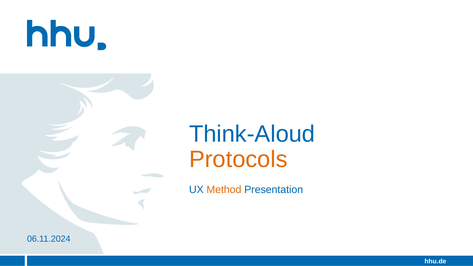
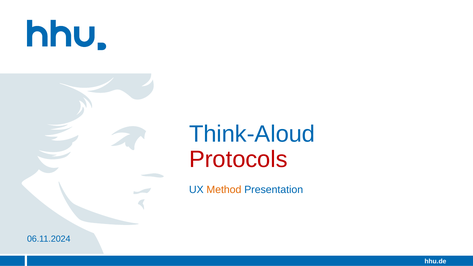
Protocols colour: orange -> red (238, 160)
